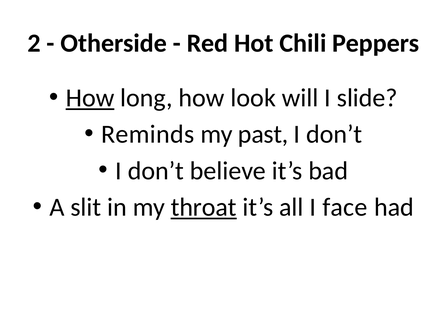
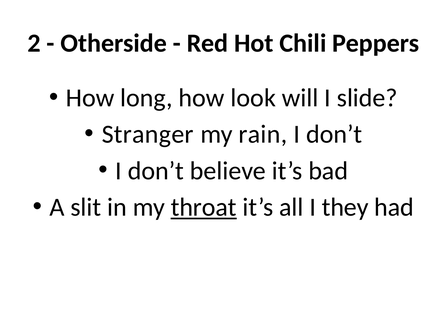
How underline: present -> none (90, 98)
Reminds: Reminds -> Stranger (148, 134)
past: past -> rain (263, 134)
face: face -> they (345, 207)
